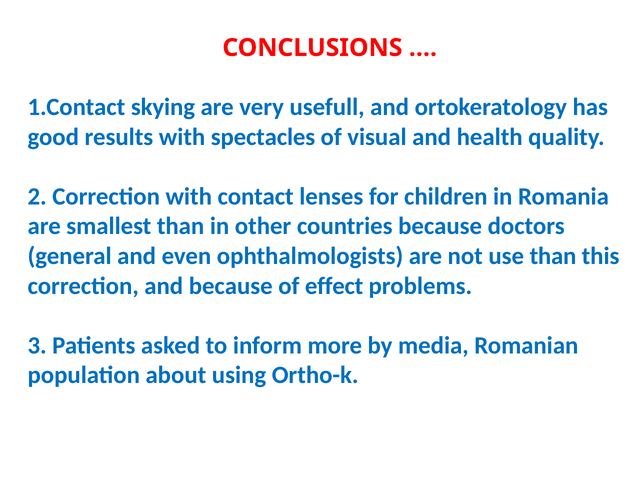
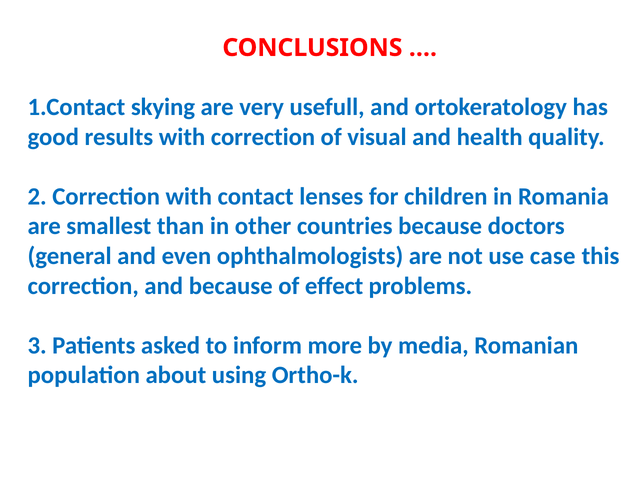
with spectacles: spectacles -> correction (263, 137)
use than: than -> case (553, 256)
